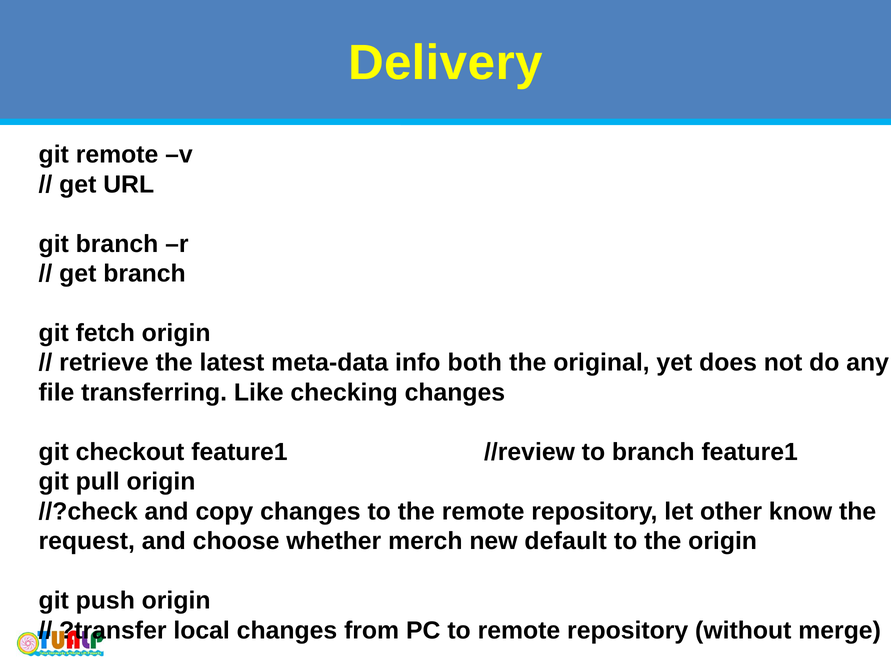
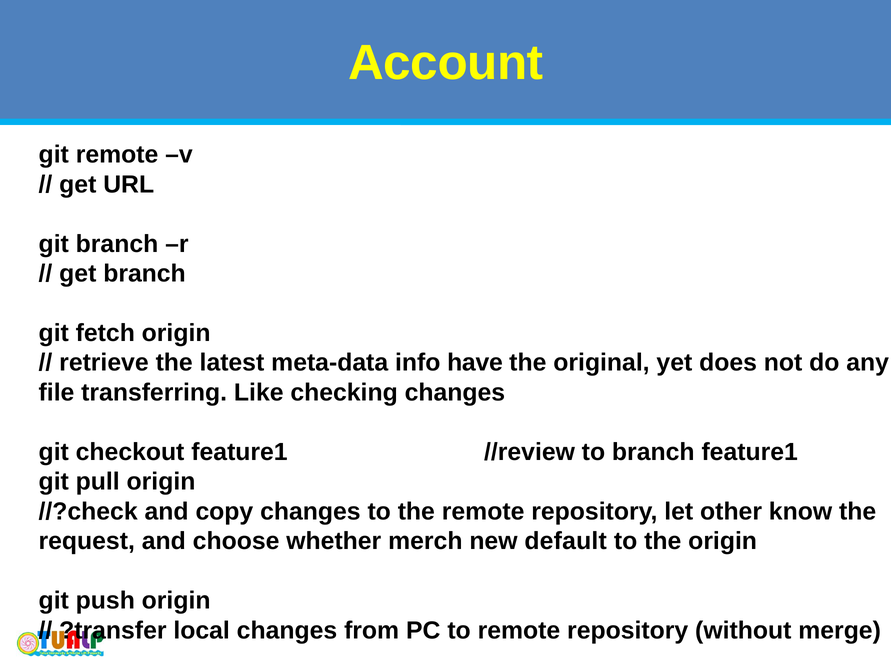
Delivery: Delivery -> Account (446, 63)
both: both -> have (475, 363)
